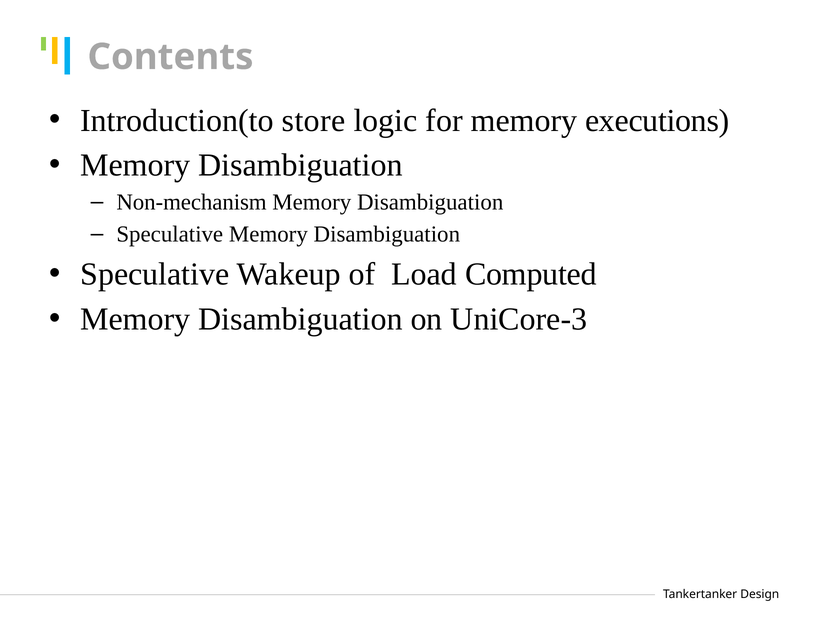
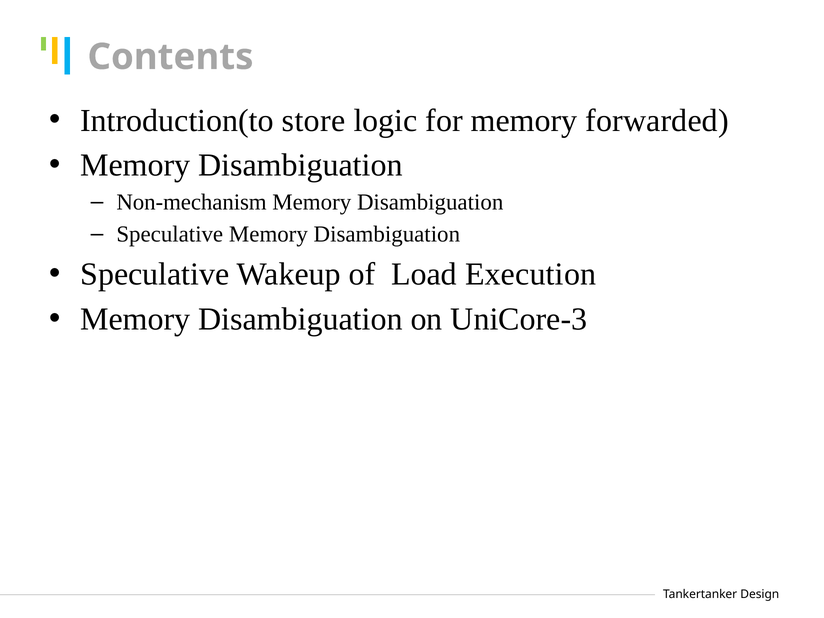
executions: executions -> forwarded (657, 120)
Computed: Computed -> Execution (531, 274)
